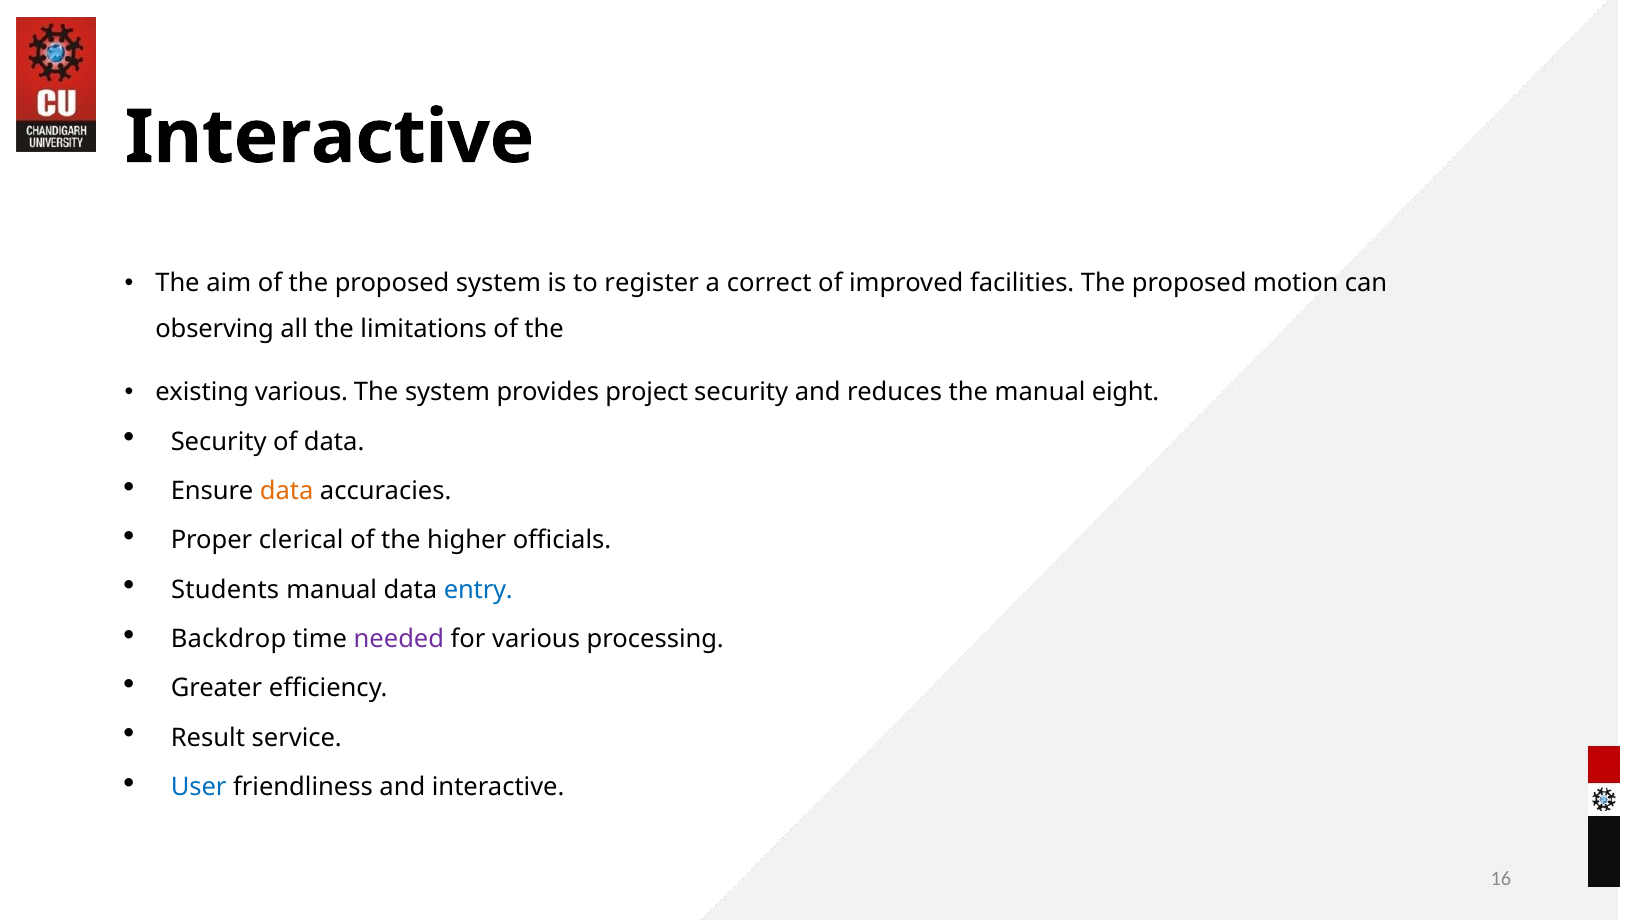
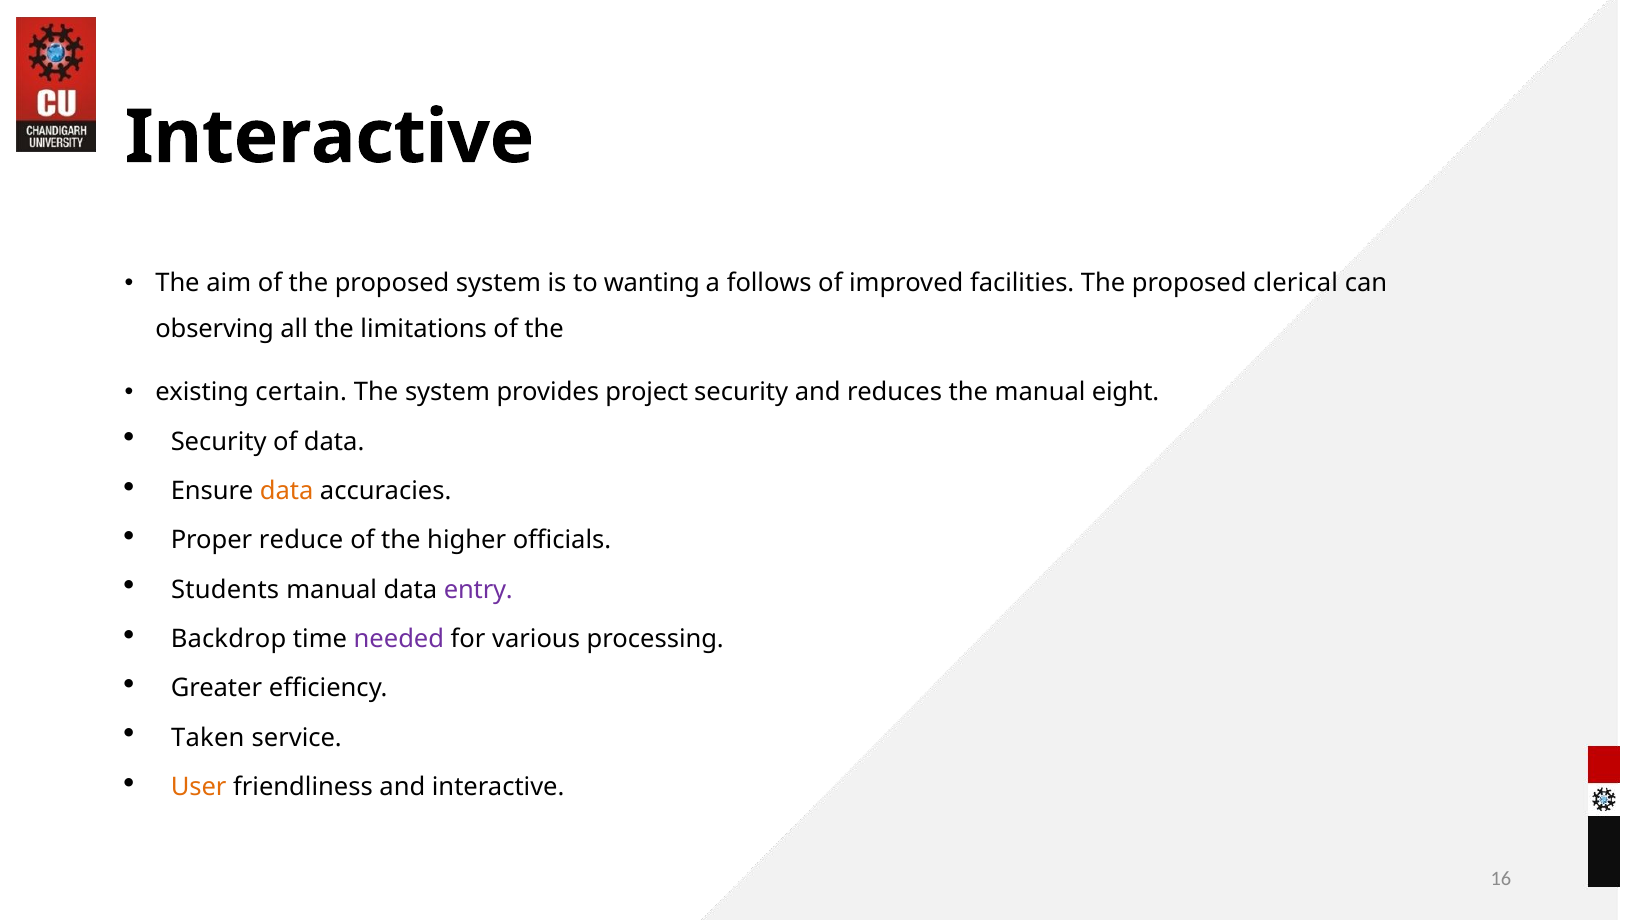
register: register -> wanting (652, 284)
correct: correct -> follows (769, 284)
motion: motion -> clerical (1296, 284)
existing various: various -> certain (301, 393)
clerical: clerical -> reduce (301, 541)
entry colour: blue -> purple (478, 590)
Result: Result -> Taken (208, 738)
User colour: blue -> orange (199, 787)
